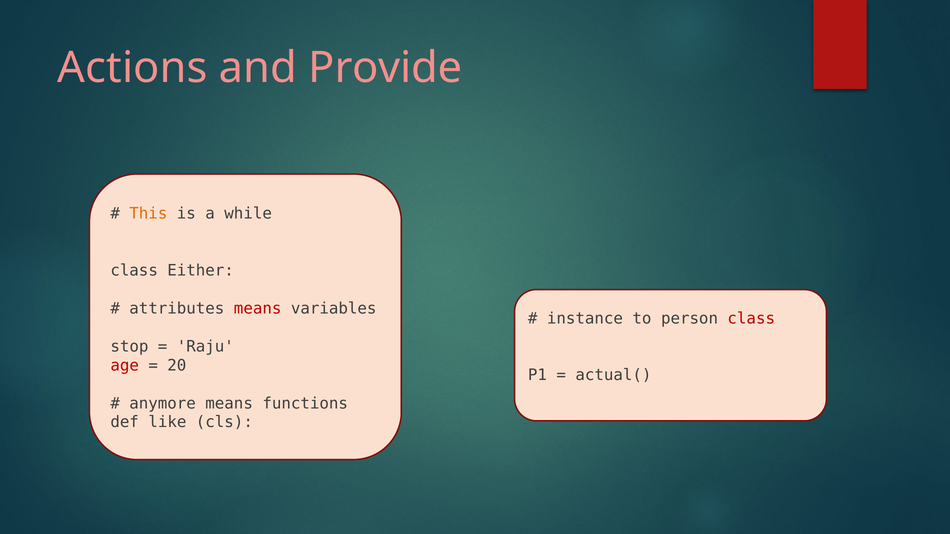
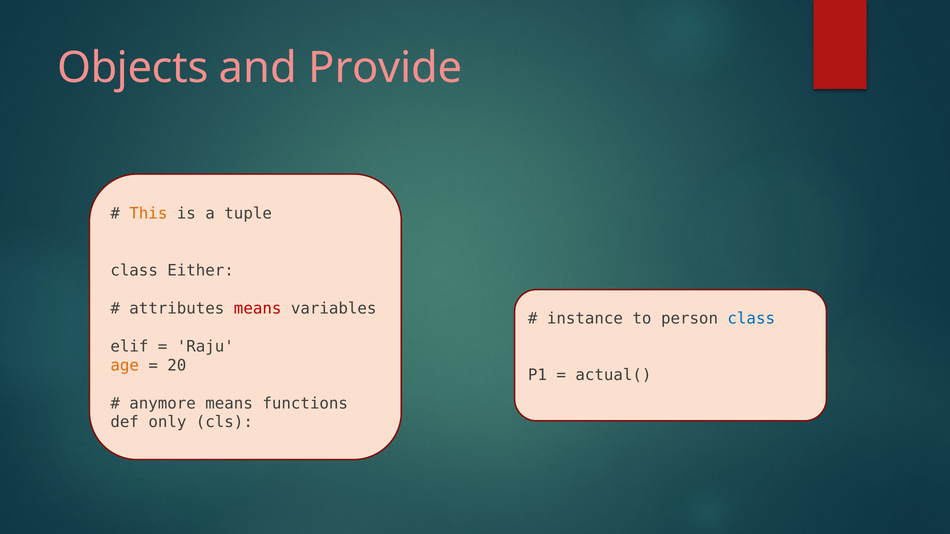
Actions: Actions -> Objects (133, 68)
while: while -> tuple (248, 214)
class colour: red -> blue (751, 319)
stop: stop -> elif (129, 347)
age colour: red -> orange (125, 366)
like: like -> only (167, 423)
